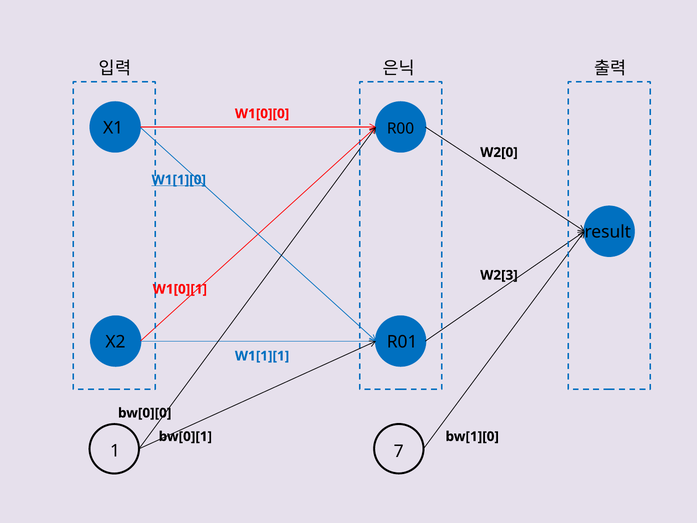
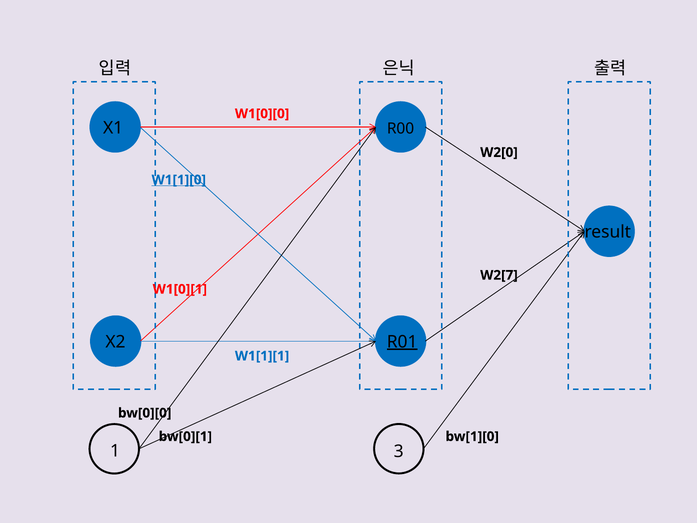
W2[3: W2[3 -> W2[7 (499, 275)
R01 underline: none -> present (402, 342)
7: 7 -> 3 (399, 451)
